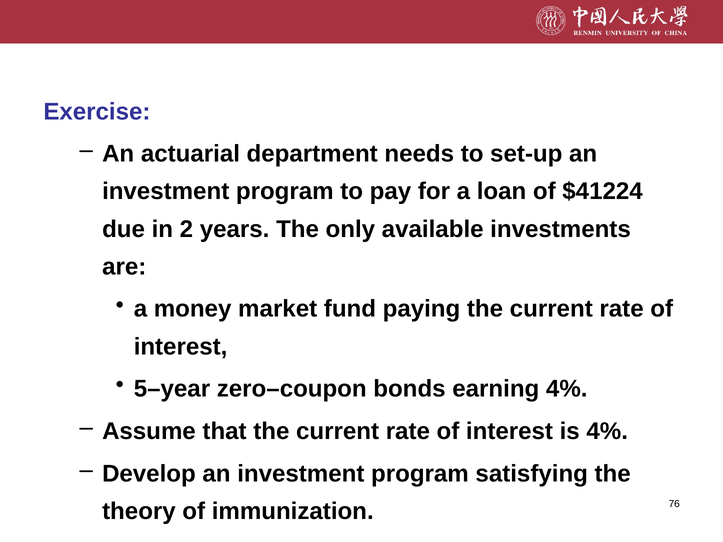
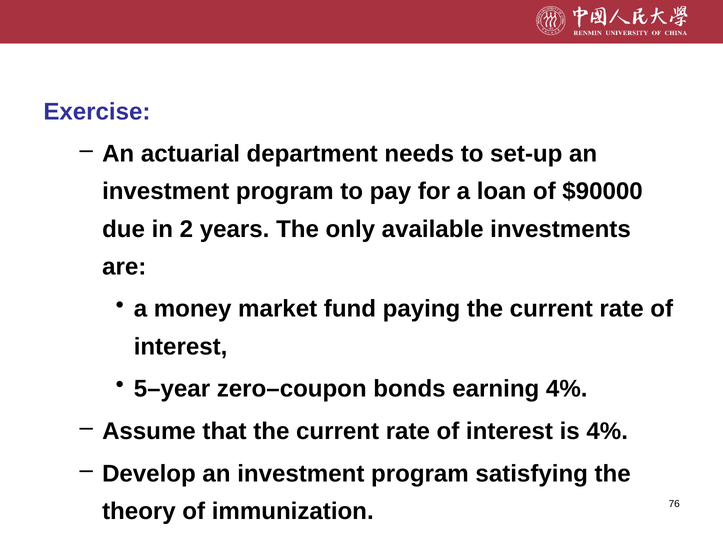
$41224: $41224 -> $90000 (603, 192)
